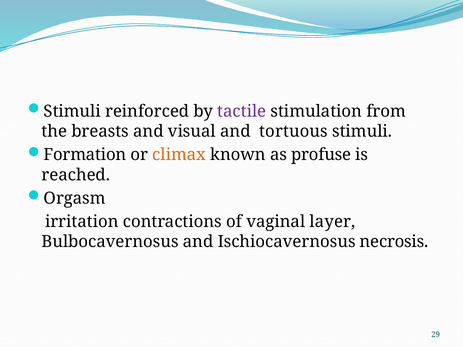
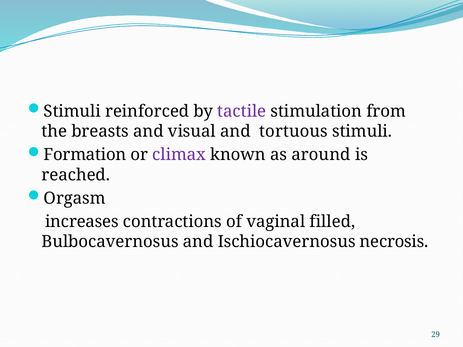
climax colour: orange -> purple (179, 155)
profuse: profuse -> around (321, 155)
irritation: irritation -> increases (82, 222)
layer: layer -> filled (332, 222)
